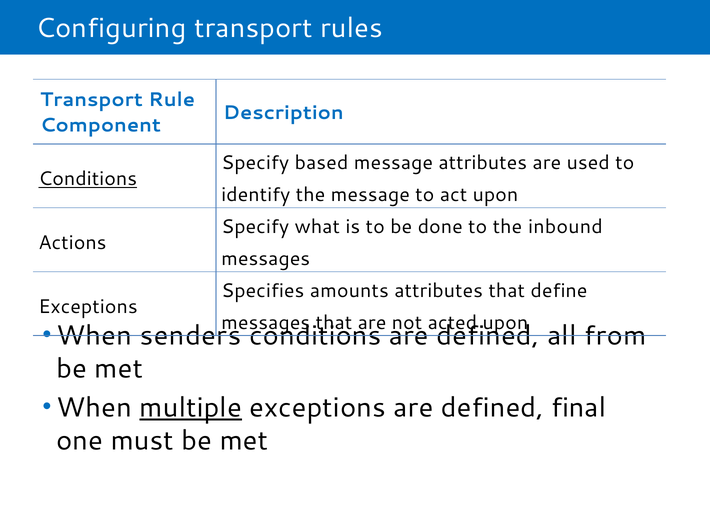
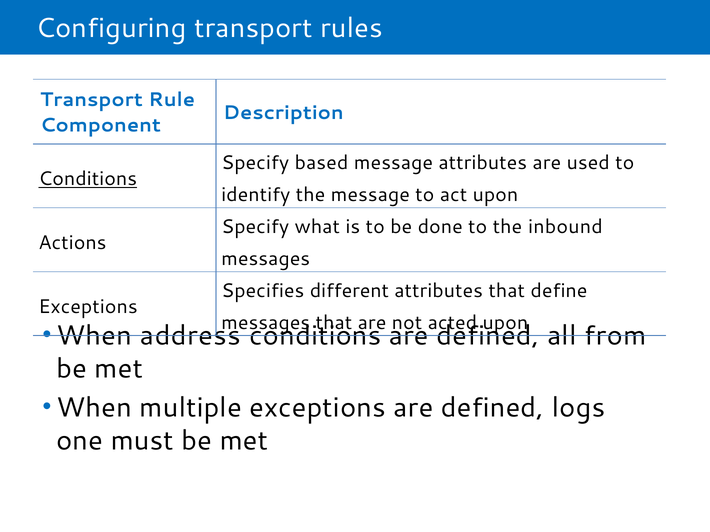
amounts: amounts -> different (349, 291)
senders: senders -> address (191, 336)
multiple underline: present -> none (191, 408)
final: final -> logs (578, 408)
